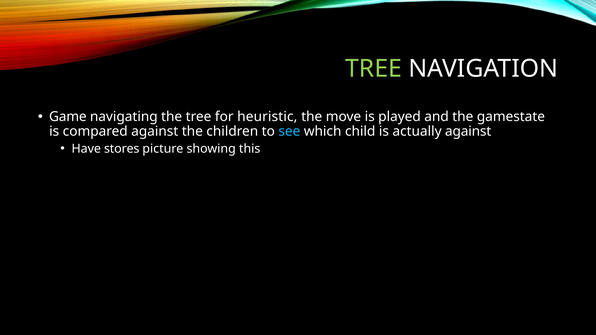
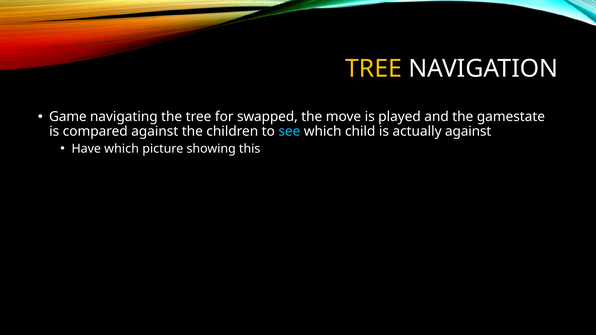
TREE colour: light green -> yellow (374, 69)
heuristic: heuristic -> swapped (267, 117)
Have stores: stores -> which (122, 149)
